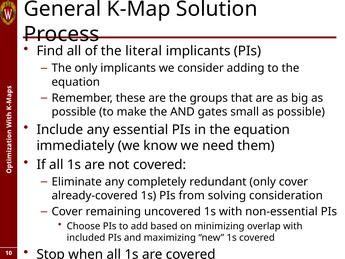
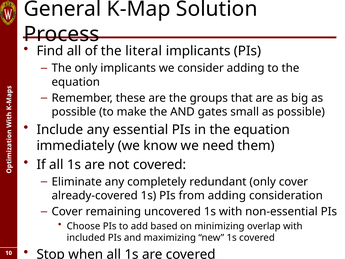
from solving: solving -> adding (227, 195)
